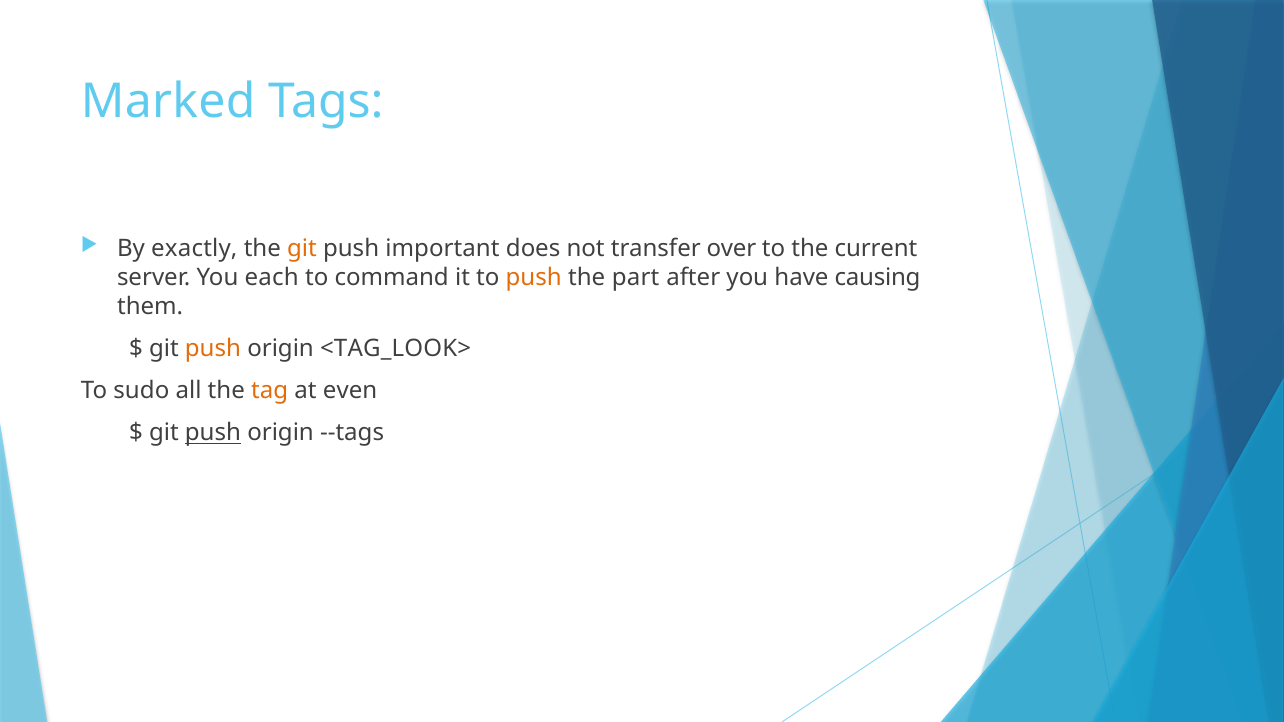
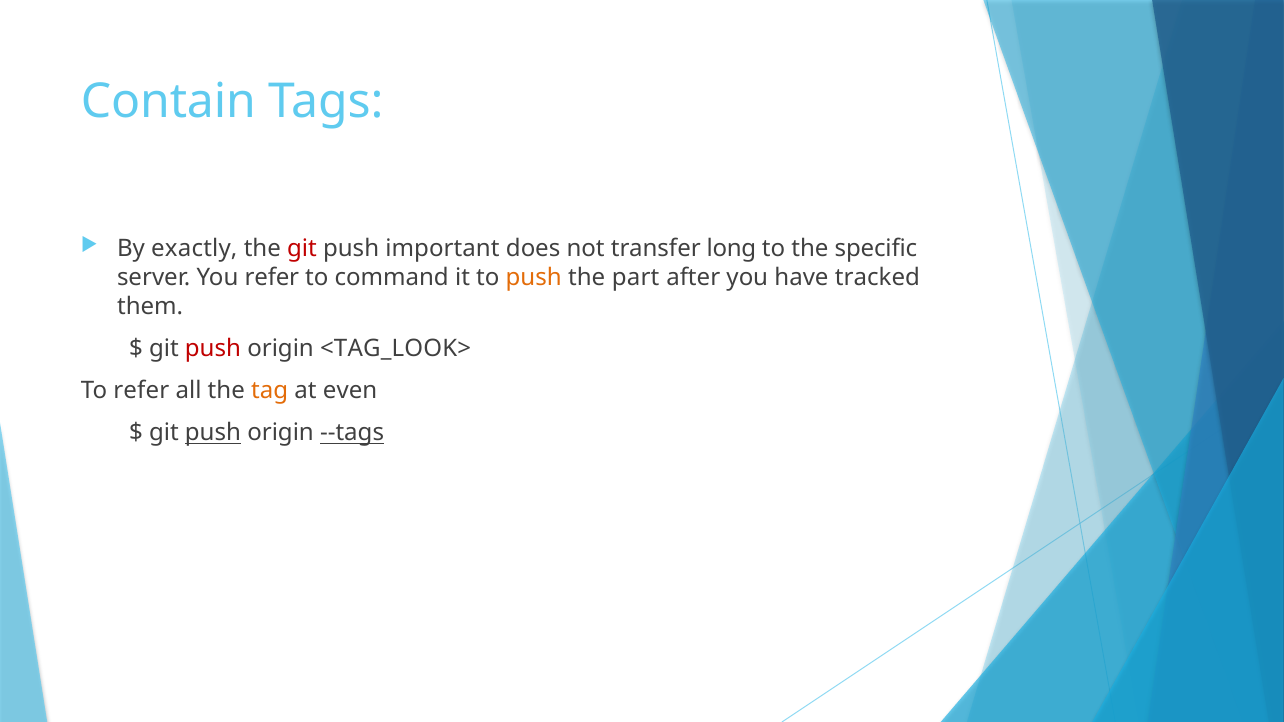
Marked: Marked -> Contain (168, 101)
git colour: orange -> red (302, 248)
over: over -> long (731, 248)
current: current -> specific (876, 248)
You each: each -> refer (272, 277)
causing: causing -> tracked (877, 277)
push colour: orange -> red (213, 349)
To sudo: sudo -> refer (141, 391)
--tags underline: none -> present (352, 433)
